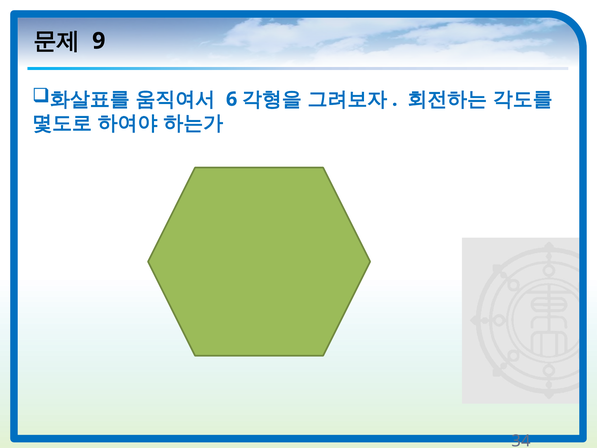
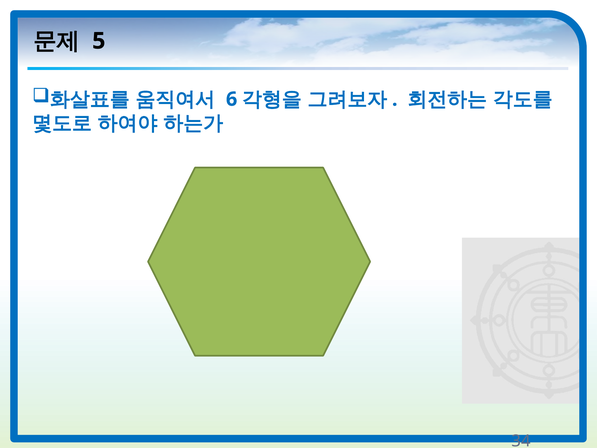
9: 9 -> 5 (99, 41)
